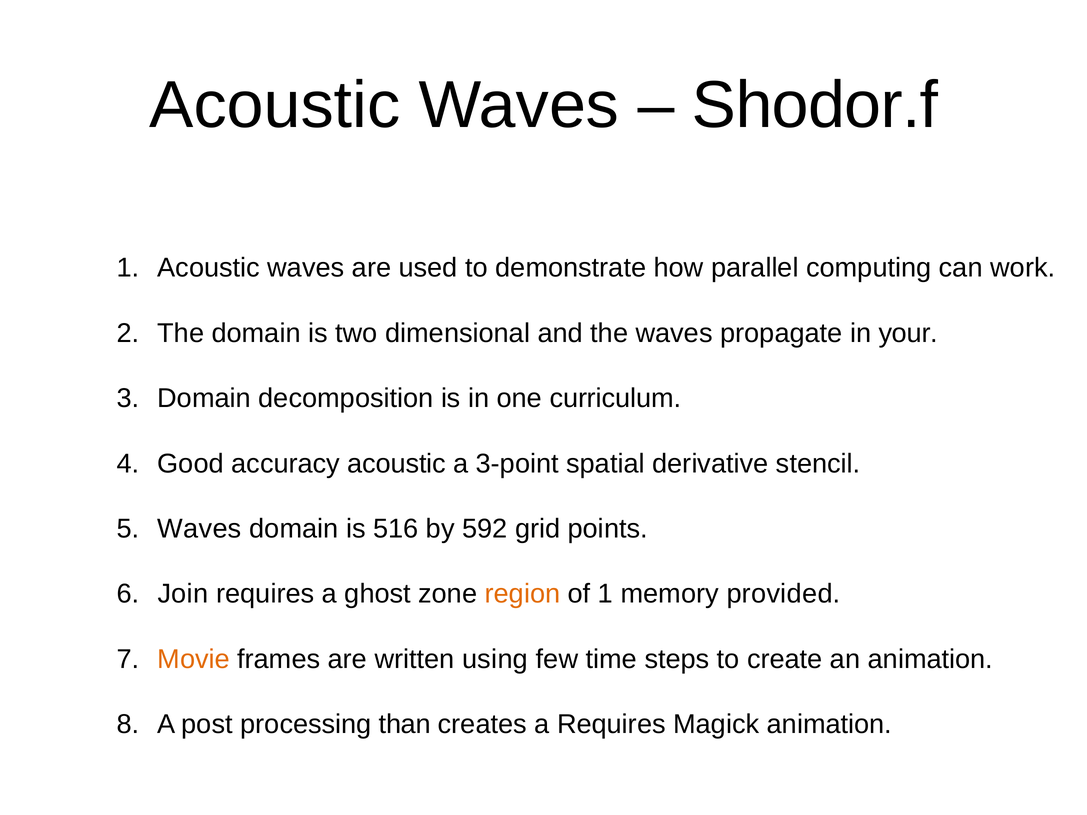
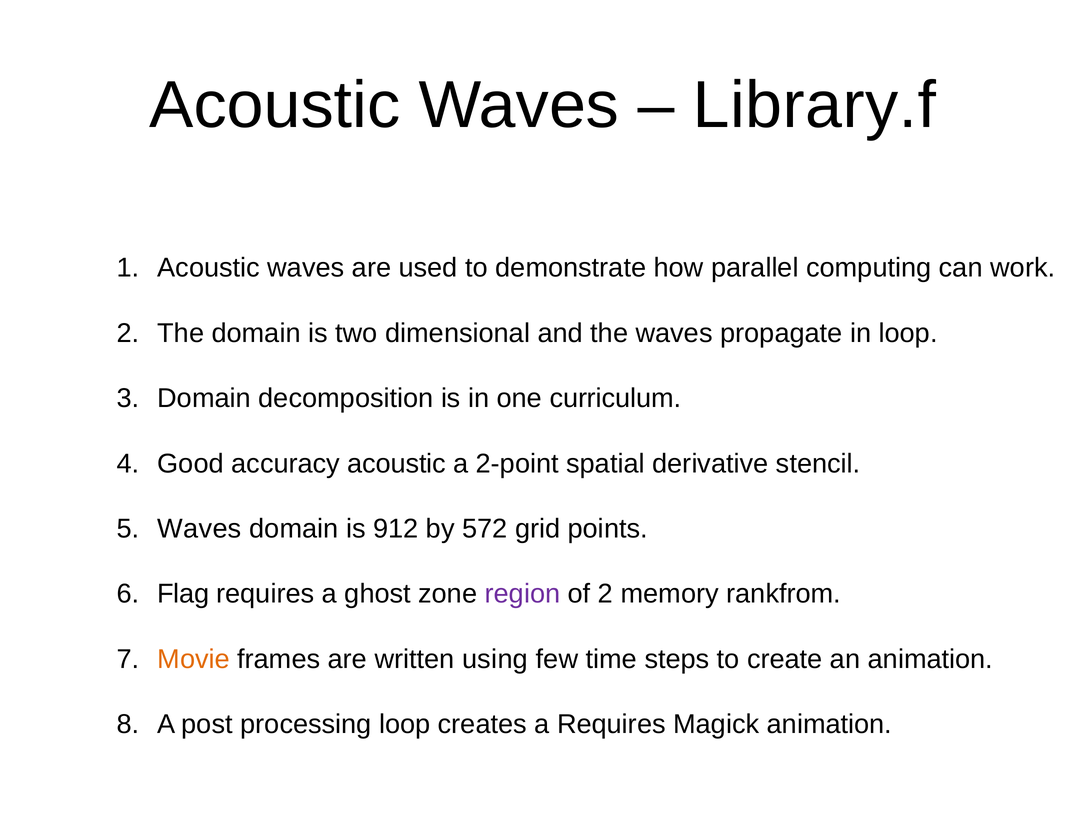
Shodor.f: Shodor.f -> Library.f (815, 105)
in your: your -> loop (908, 333)
3-point: 3-point -> 2-point (517, 464)
516: 516 -> 912 (396, 529)
592: 592 -> 572 (485, 529)
Join: Join -> Flag (183, 594)
region colour: orange -> purple (523, 594)
of 1: 1 -> 2 (605, 594)
provided: provided -> rankfrom (784, 594)
processing than: than -> loop (405, 725)
